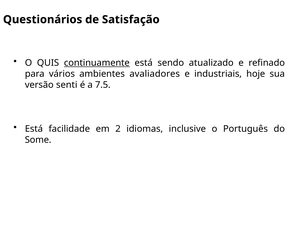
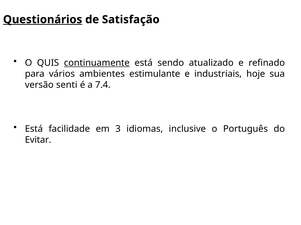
Questionários underline: none -> present (43, 20)
avaliadores: avaliadores -> estimulante (155, 74)
7.5: 7.5 -> 7.4 (103, 85)
2: 2 -> 3 (118, 129)
Some: Some -> Evitar (38, 140)
